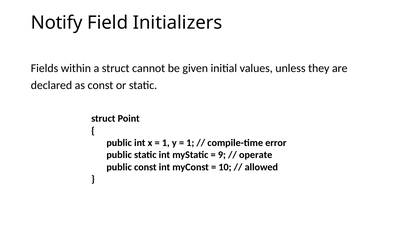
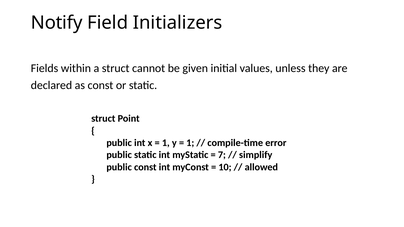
9: 9 -> 7 (222, 155)
operate: operate -> simplify (256, 155)
